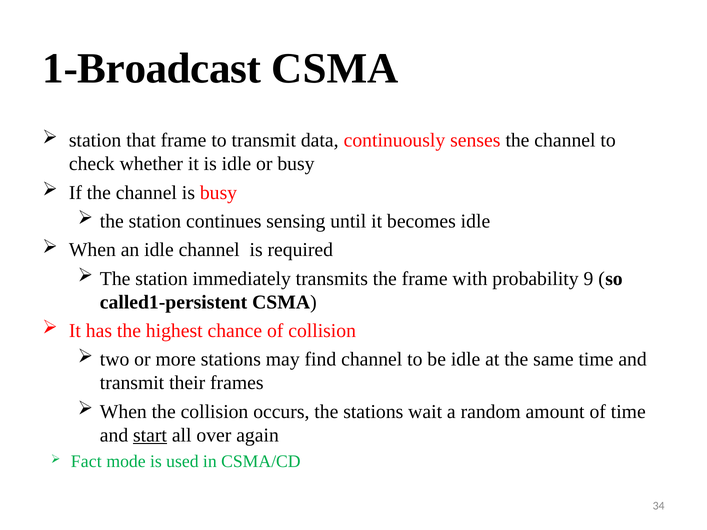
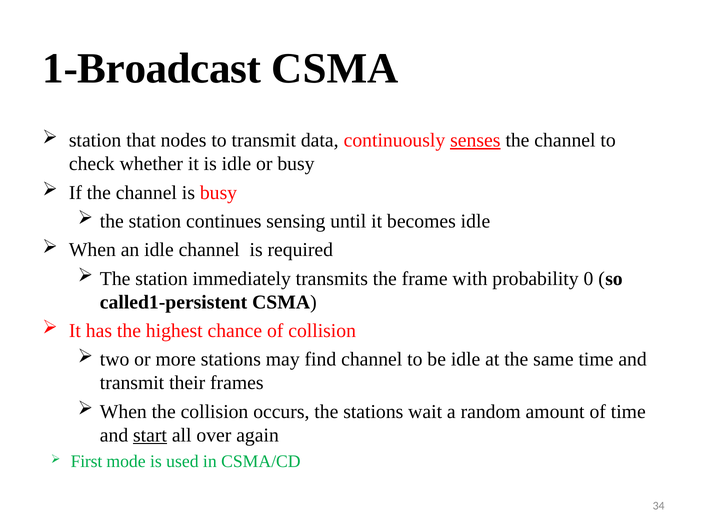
that frame: frame -> nodes (184, 140)
senses underline: none -> present (475, 140)
9: 9 -> 0 (589, 279)
Fact: Fact -> First (86, 462)
